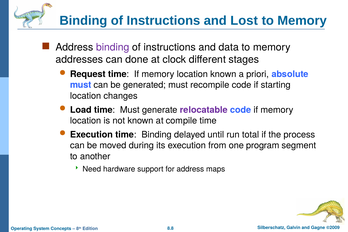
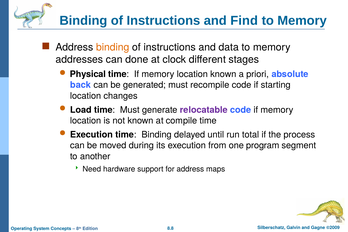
Lost: Lost -> Find (244, 21)
binding colour: purple -> orange (113, 47)
Request: Request -> Physical (88, 74)
must: must -> back (81, 85)
